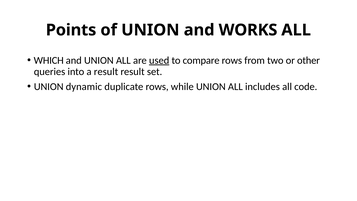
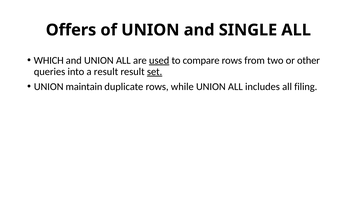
Points: Points -> Offers (71, 30)
WORKS: WORKS -> SINGLE (248, 30)
set underline: none -> present (155, 72)
dynamic: dynamic -> maintain (84, 87)
code: code -> filing (306, 87)
